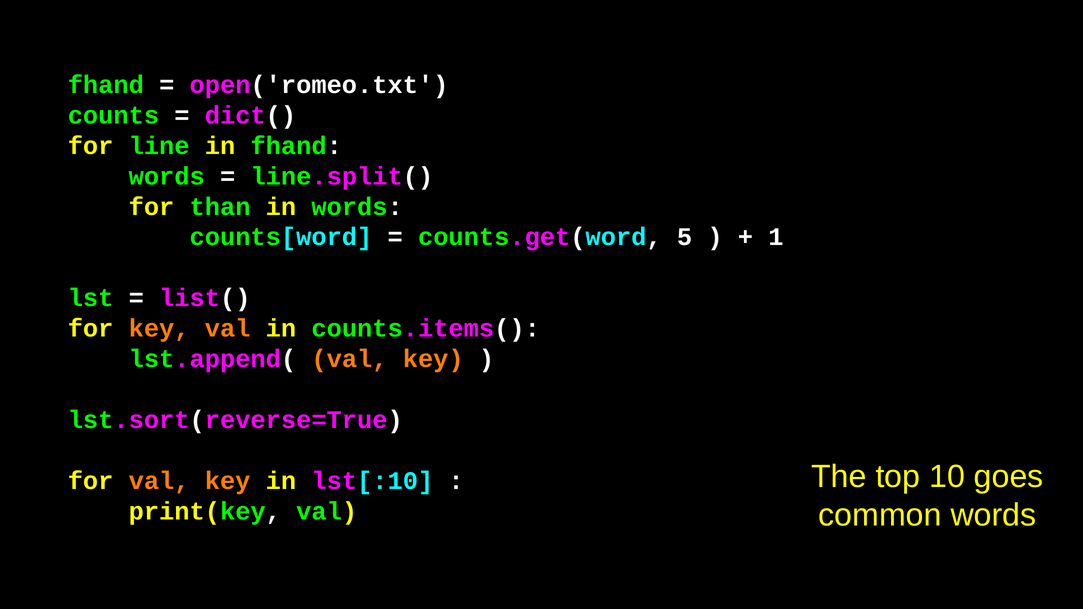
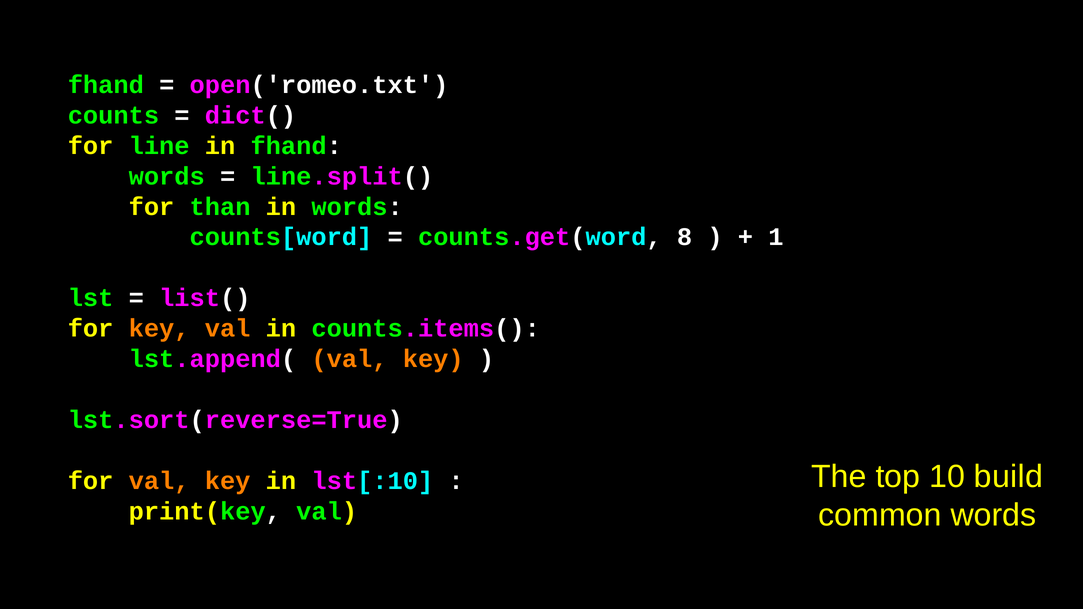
5: 5 -> 8 (685, 237)
goes: goes -> build (1009, 477)
